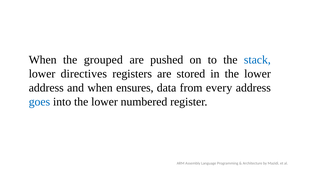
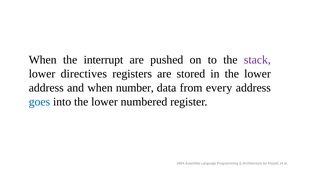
grouped: grouped -> interrupt (103, 60)
stack colour: blue -> purple (257, 60)
ensures: ensures -> number (135, 88)
